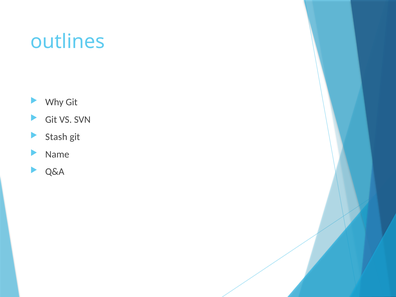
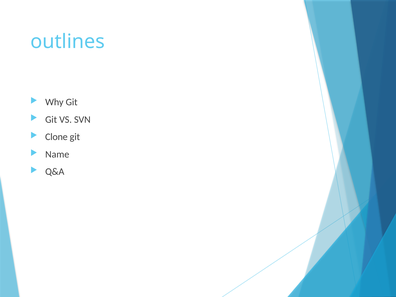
Stash: Stash -> Clone (56, 137)
